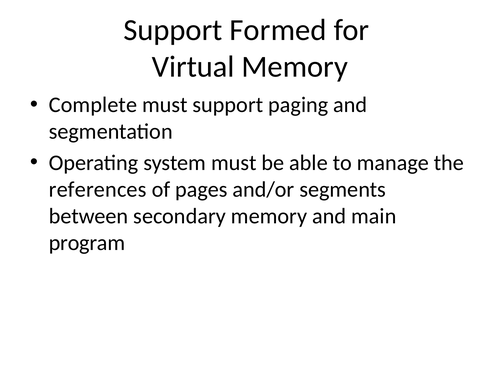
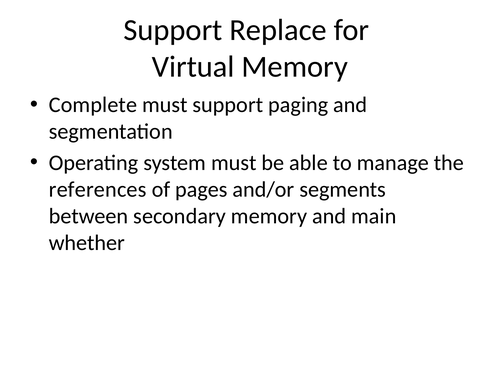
Formed: Formed -> Replace (278, 30)
program: program -> whether (87, 243)
